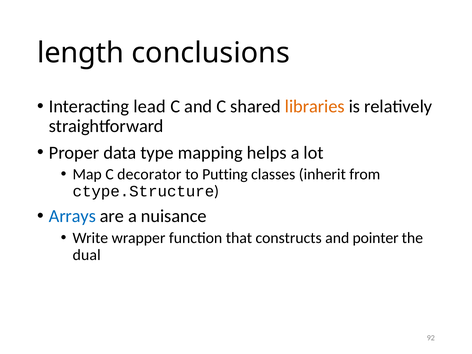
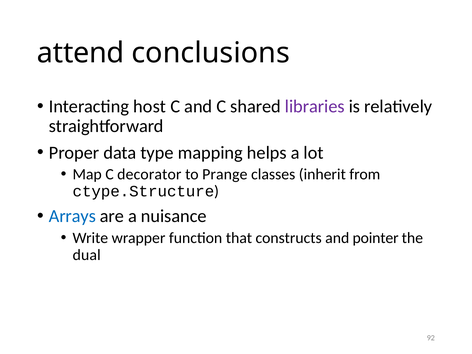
length: length -> attend (81, 53)
lead: lead -> host (150, 106)
libraries colour: orange -> purple (315, 106)
Putting: Putting -> Prange (225, 174)
